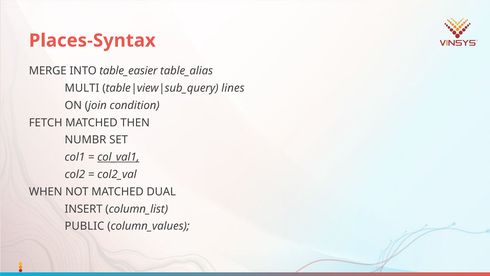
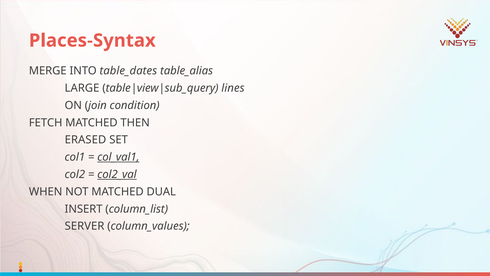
table_easier: table_easier -> table_dates (128, 71)
MULTI: MULTI -> LARGE (82, 88)
NUMBR: NUMBR -> ERASED (85, 140)
col2_val underline: none -> present (117, 174)
PUBLIC: PUBLIC -> SERVER (85, 226)
